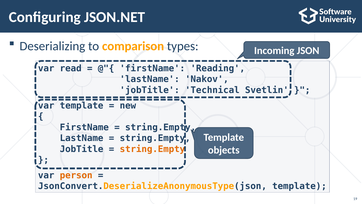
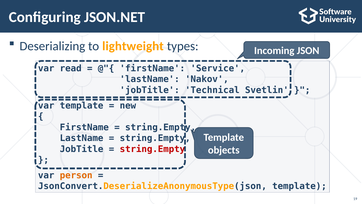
comparison: comparison -> lightweight (133, 46)
Reading: Reading -> Service (218, 68)
string.Empty colour: orange -> red (152, 149)
